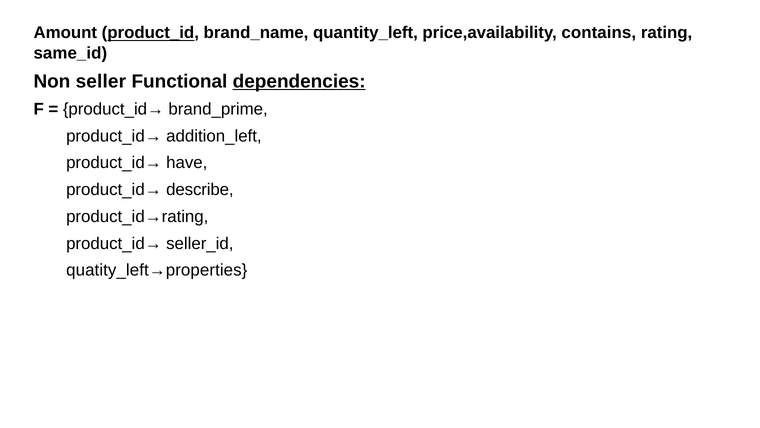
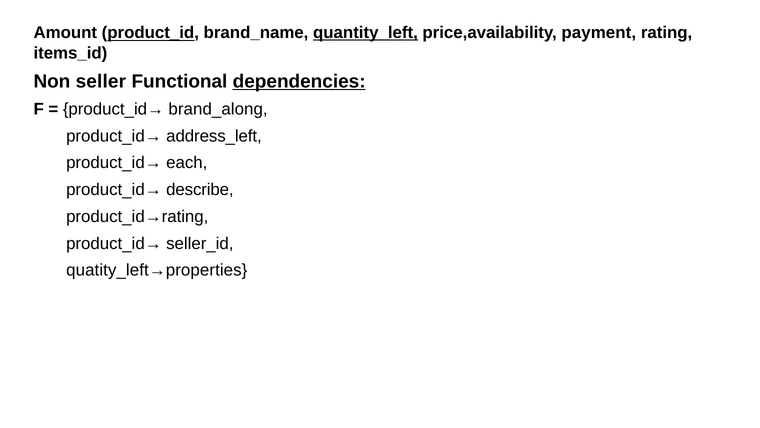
quantity_left underline: none -> present (365, 33)
contains: contains -> payment (599, 33)
same_id: same_id -> items_id (70, 53)
brand_prime: brand_prime -> brand_along (218, 109)
addition_left: addition_left -> address_left (214, 136)
have: have -> each (187, 163)
